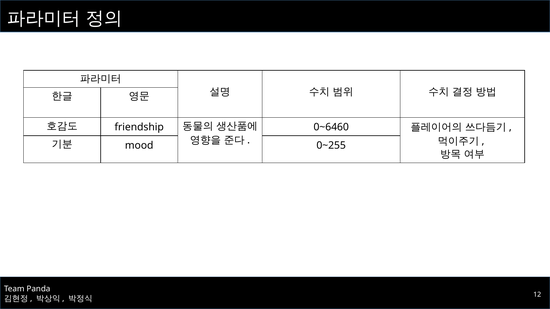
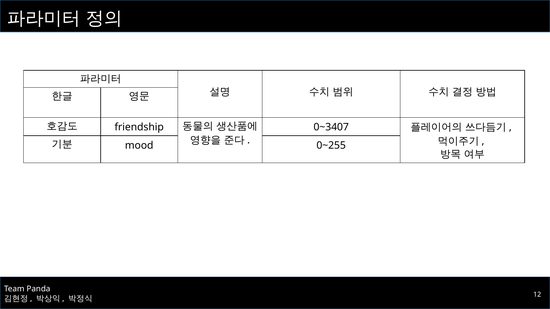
0~6460: 0~6460 -> 0~3407 (331, 127)
